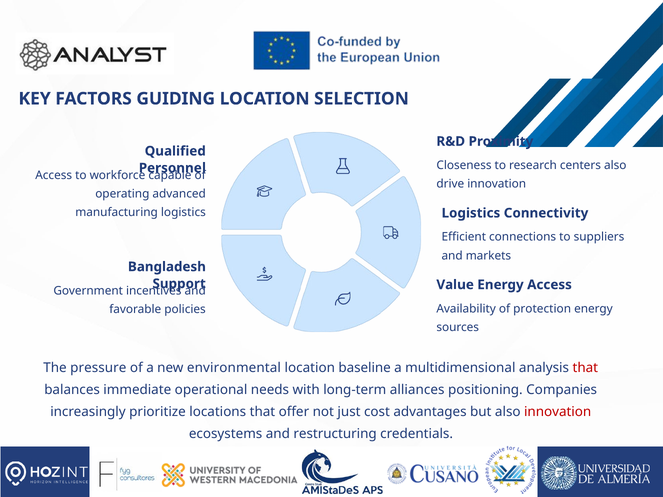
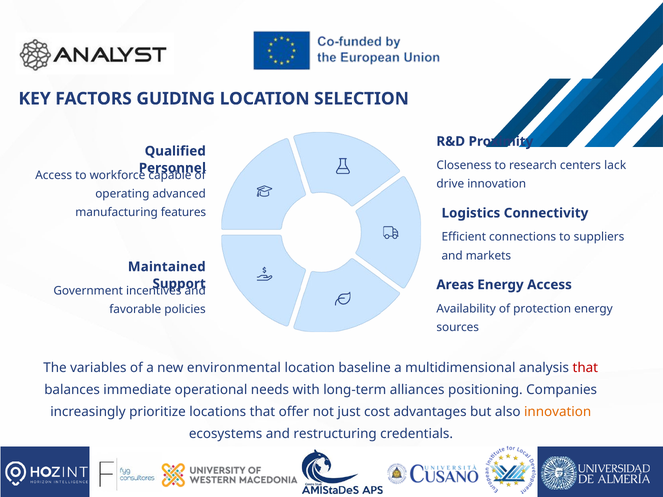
centers also: also -> lack (615, 166)
manufacturing logistics: logistics -> features (183, 212)
Bangladesh: Bangladesh -> Maintained (167, 267)
Value: Value -> Areas (455, 285)
pressure: pressure -> variables (98, 368)
innovation colour: red -> orange (558, 412)
